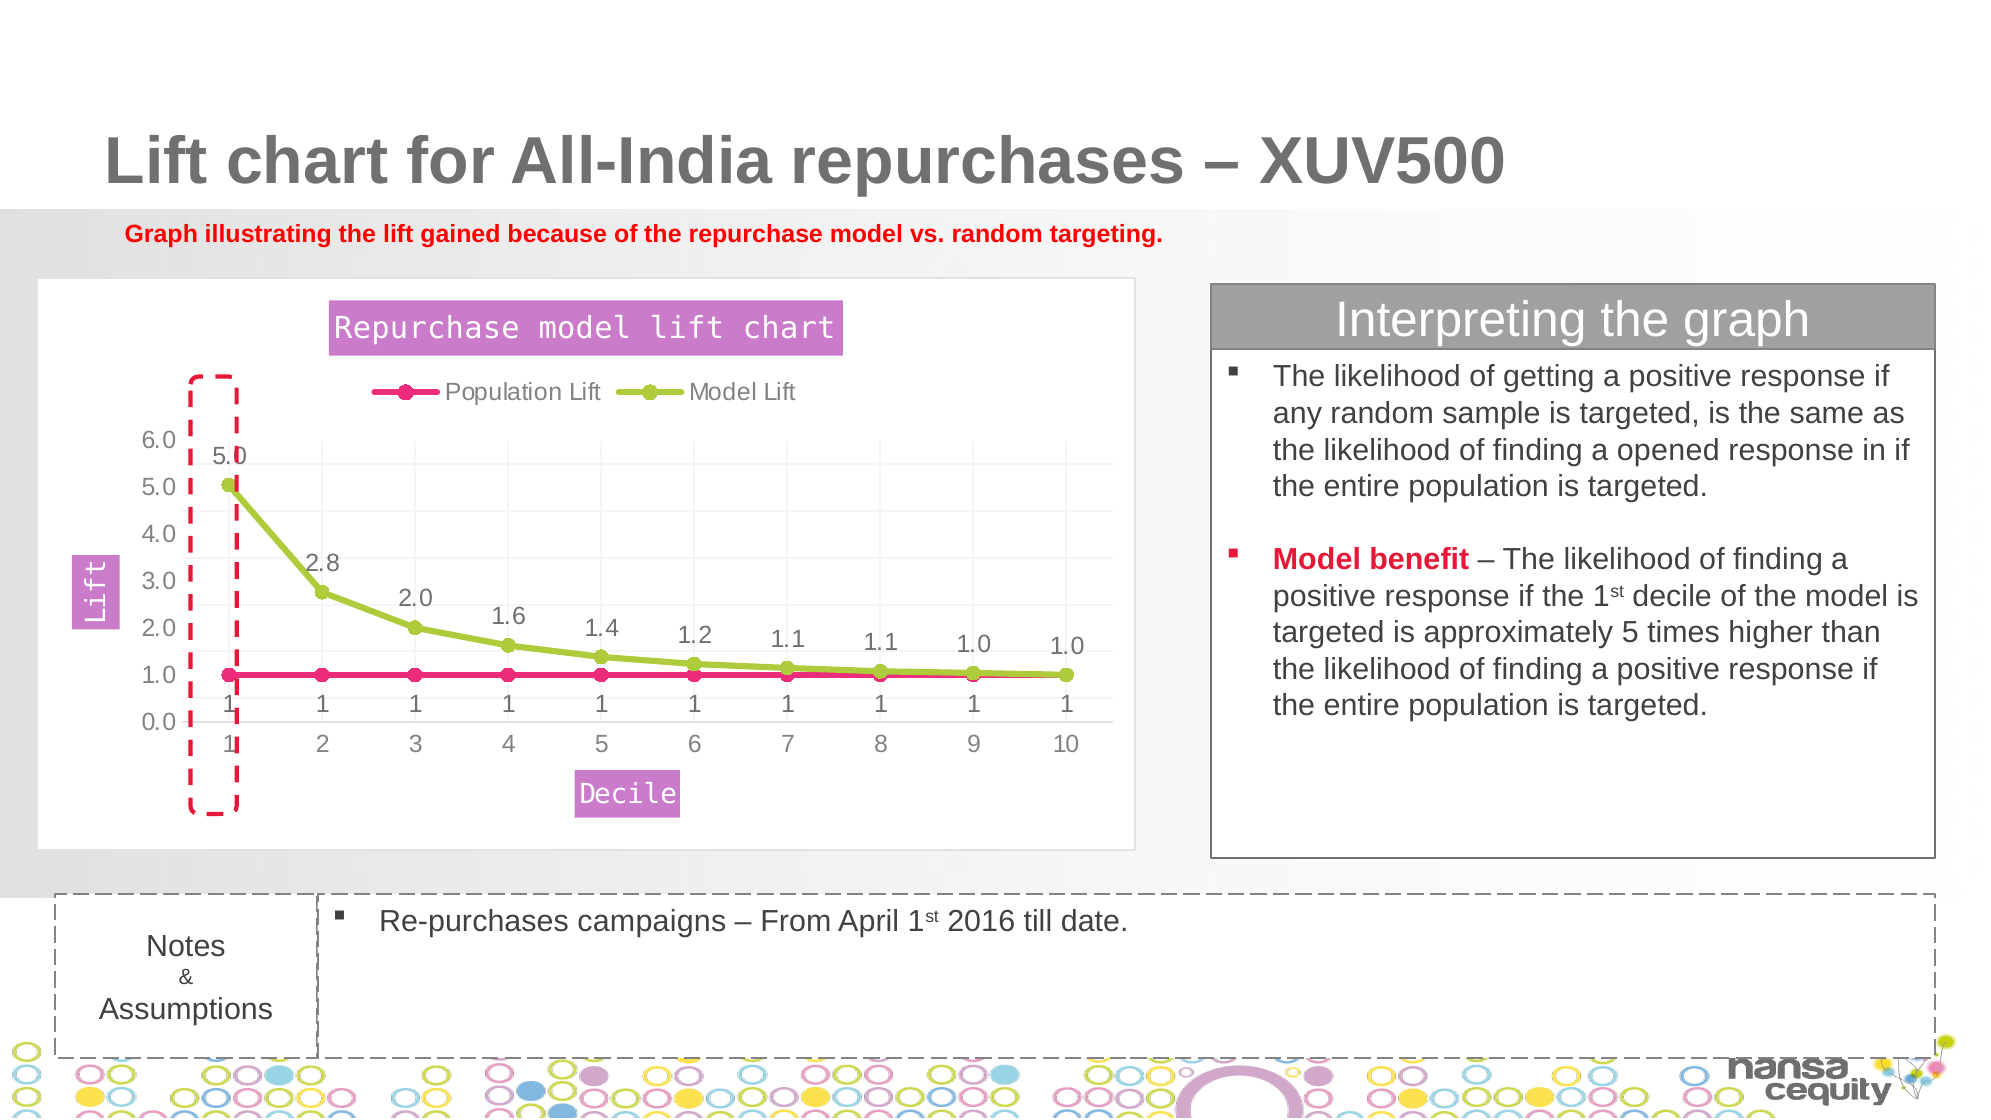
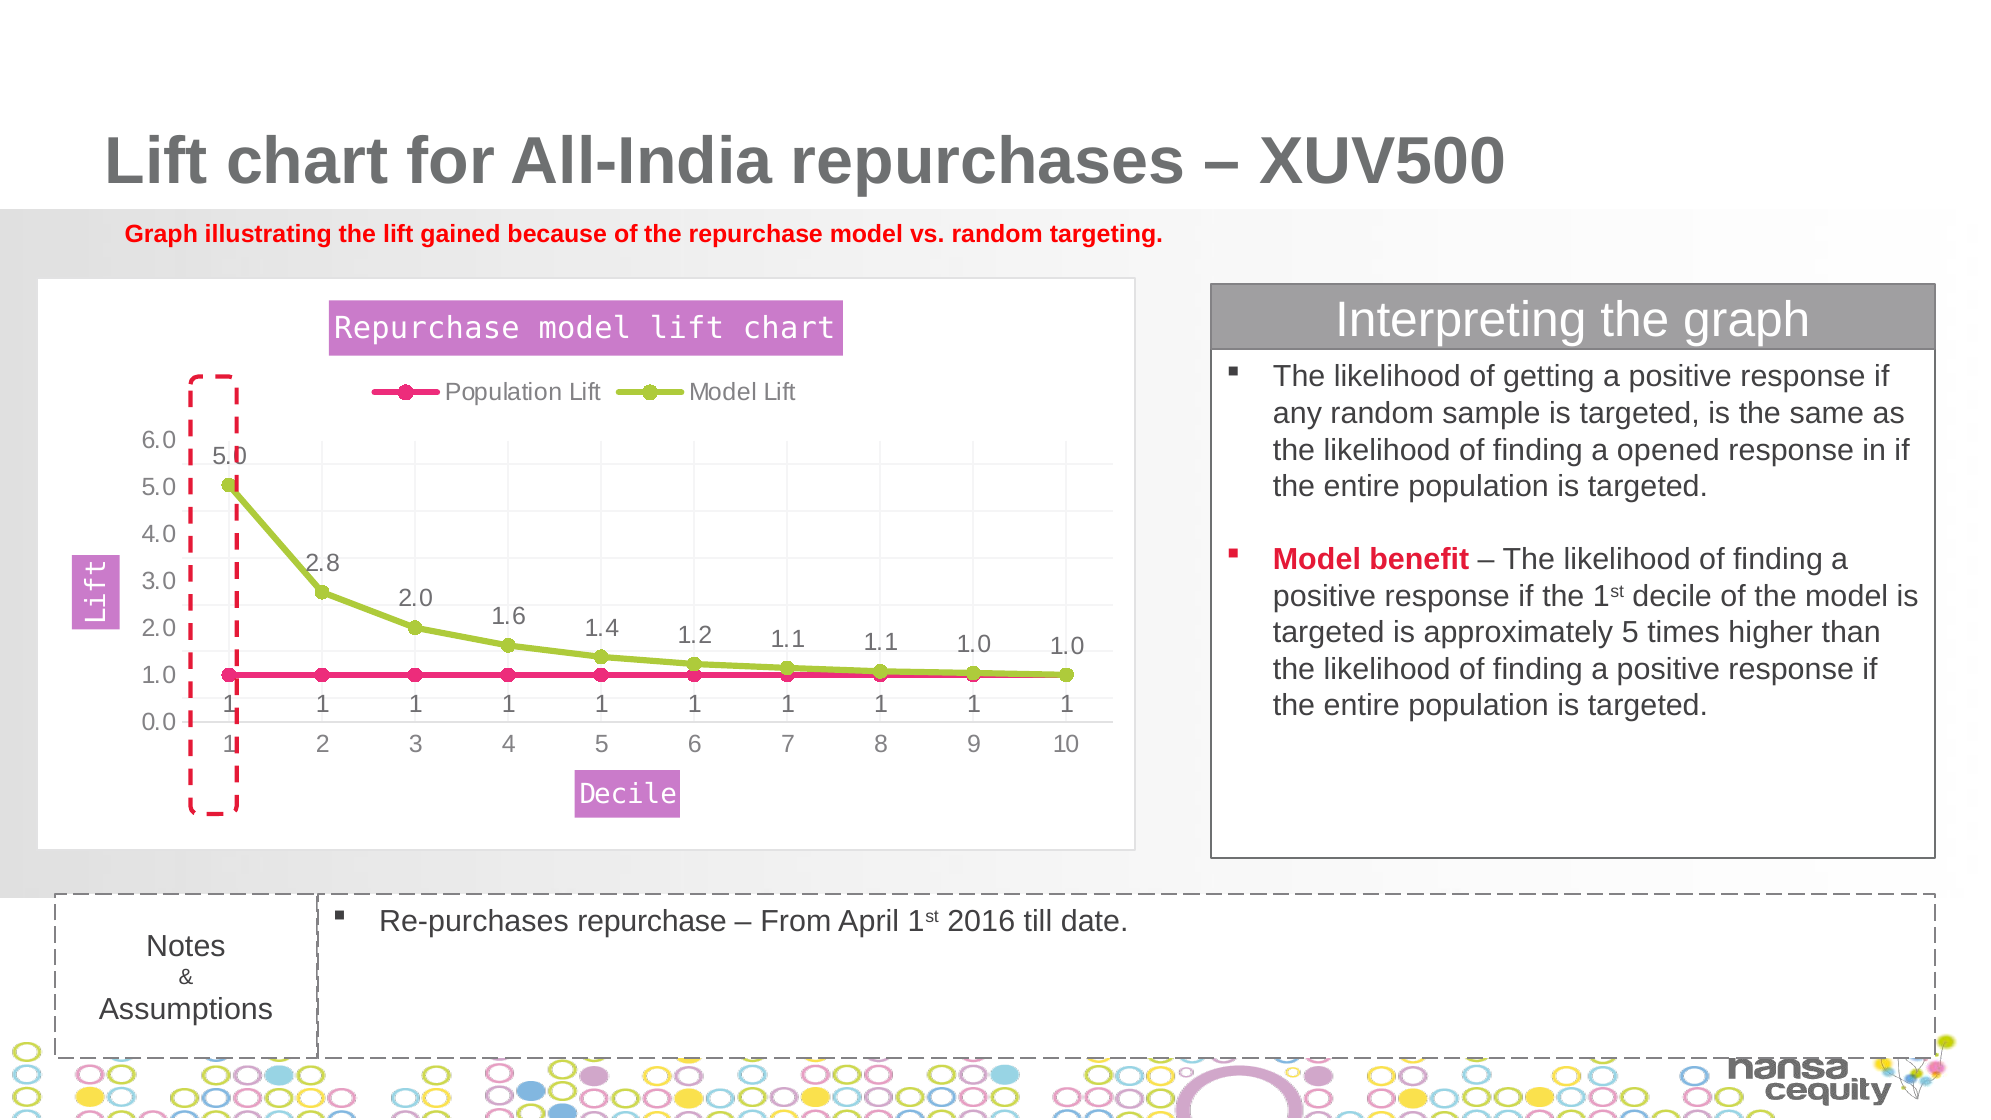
Re-purchases campaigns: campaigns -> repurchase (652, 922)
